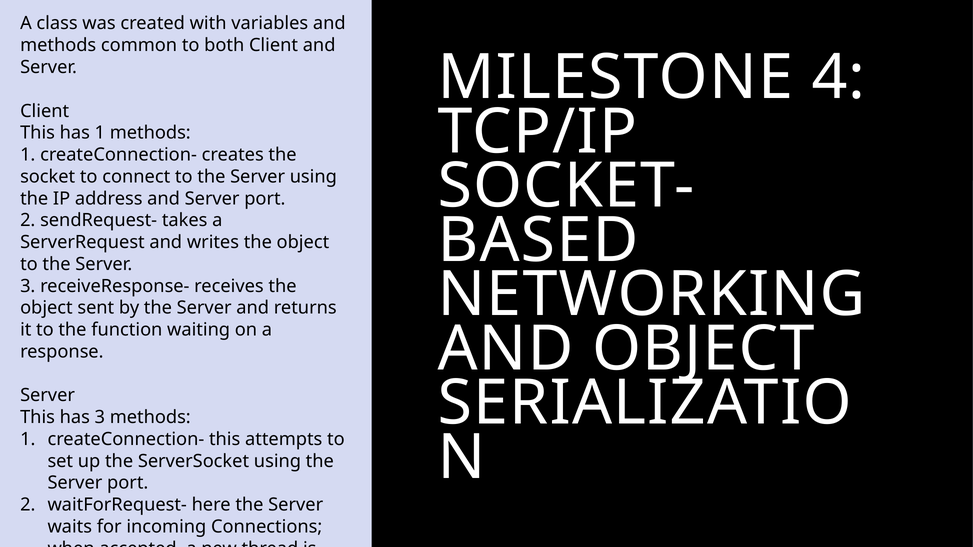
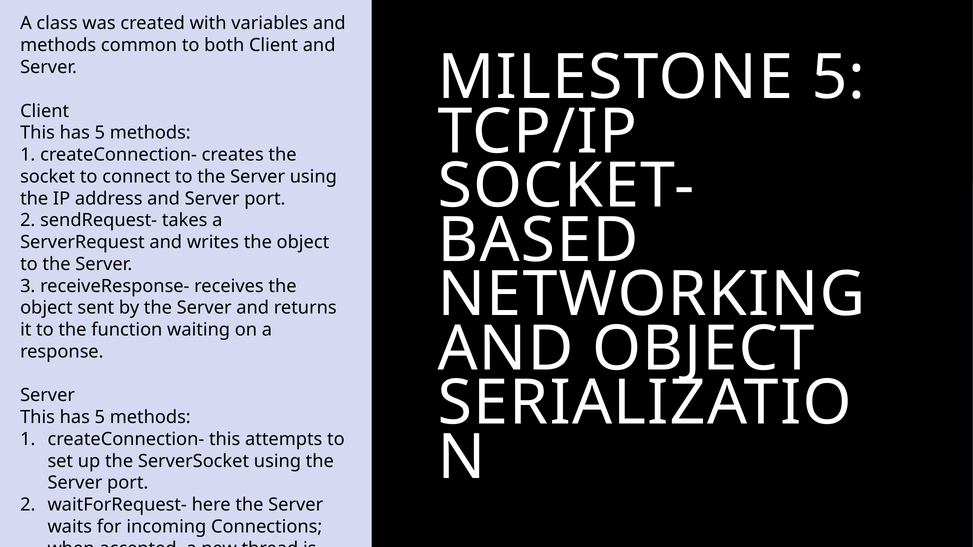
MILESTONE 4: 4 -> 5 (838, 78)
1: 1 -> 5 (100, 133)
3: 3 -> 5 (100, 418)
